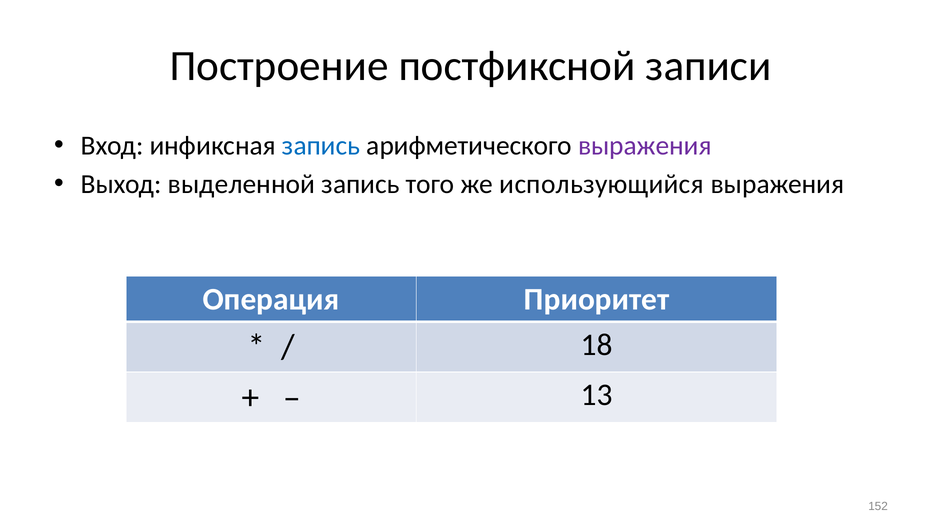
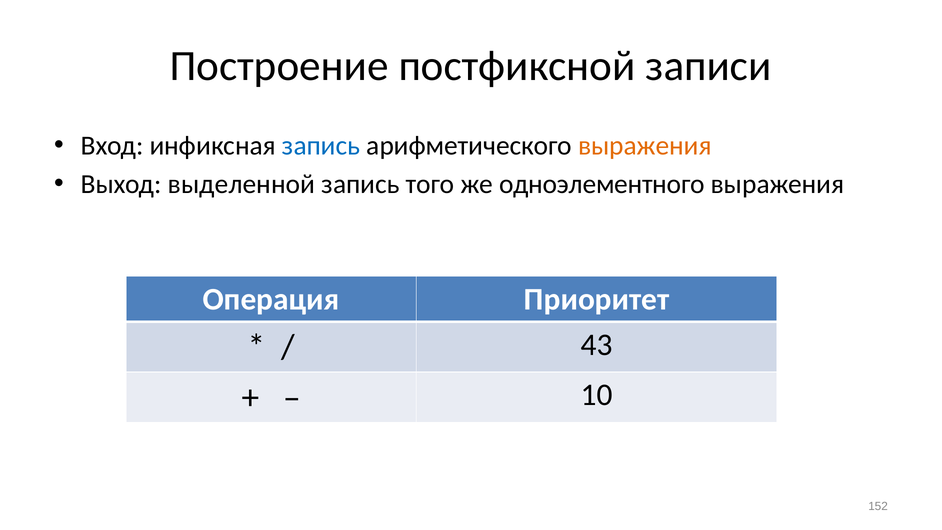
выражения colour: purple -> orange (645, 146)
использующийся: использующийся -> одноэлементного (602, 184)
18: 18 -> 43 (597, 345)
13: 13 -> 10 (597, 395)
